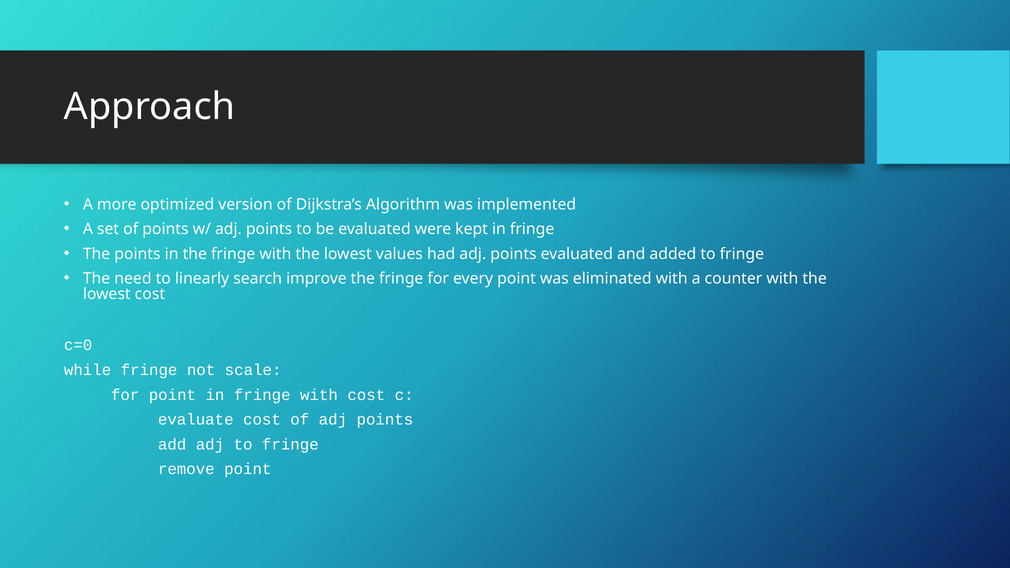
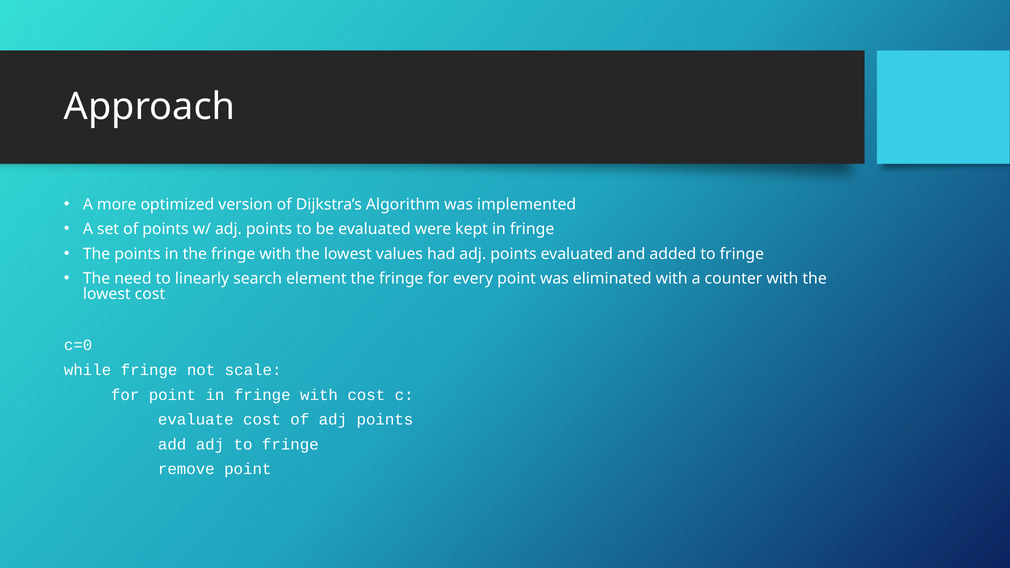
improve: improve -> element (316, 279)
